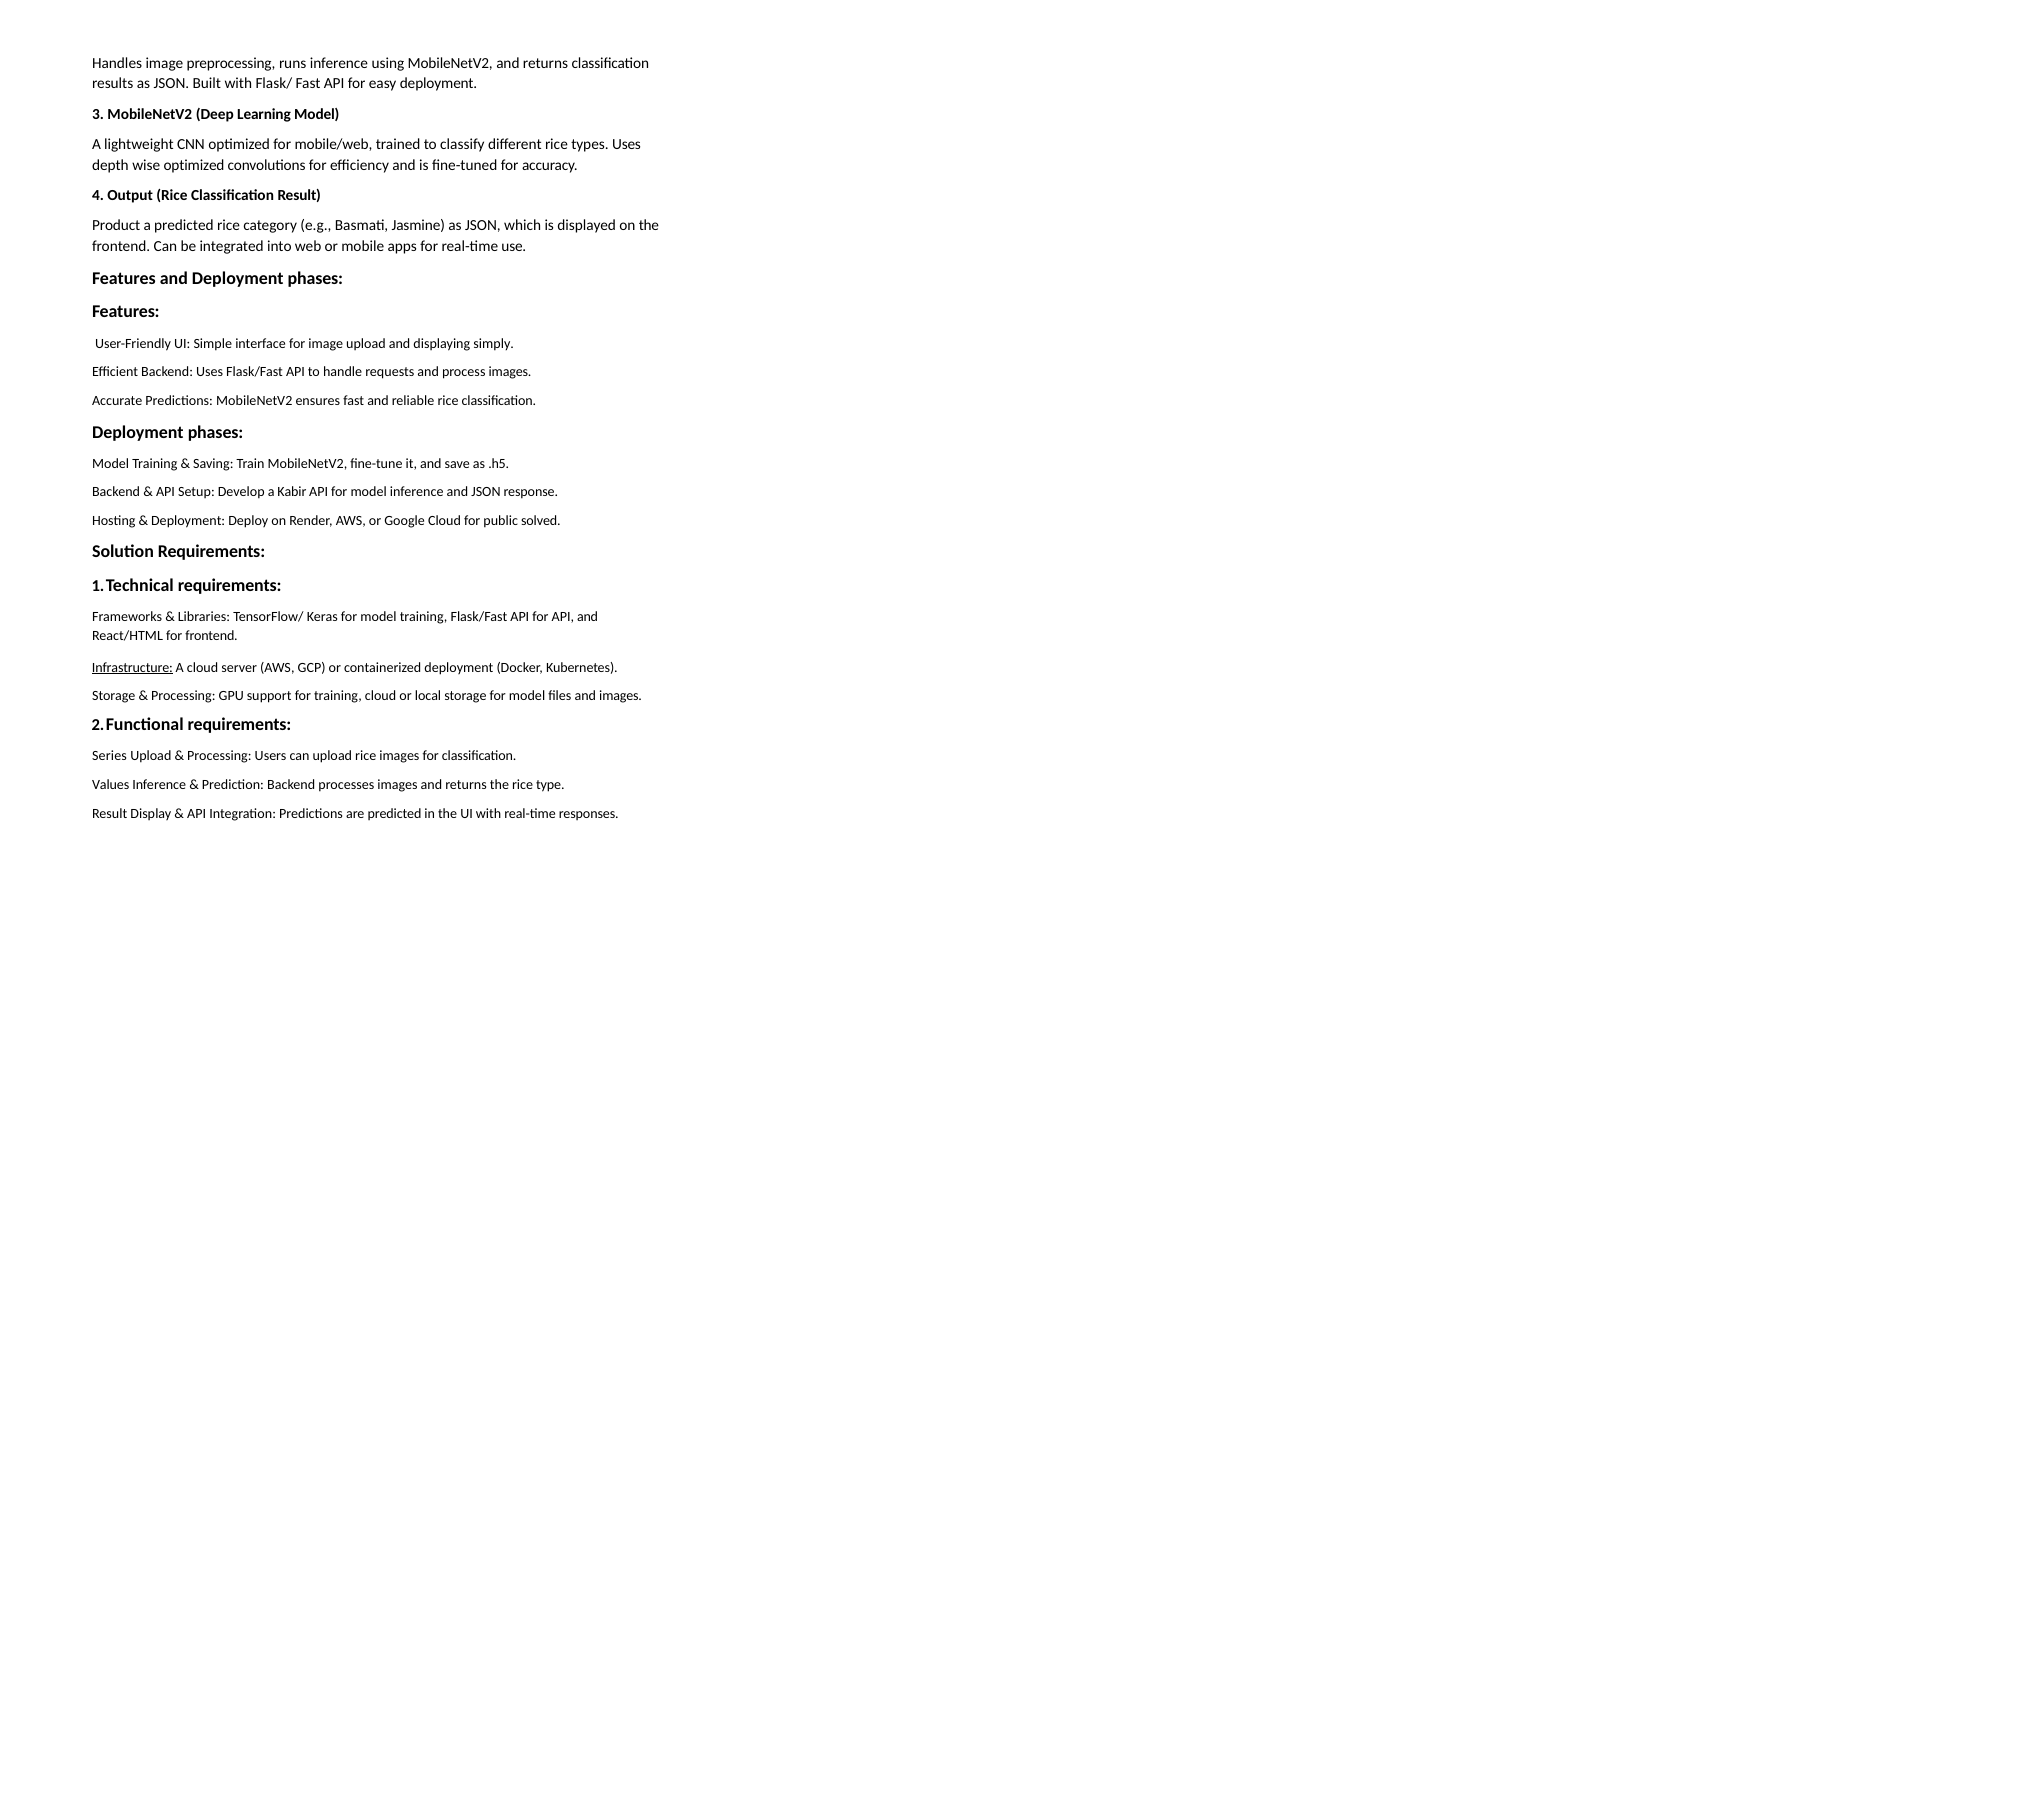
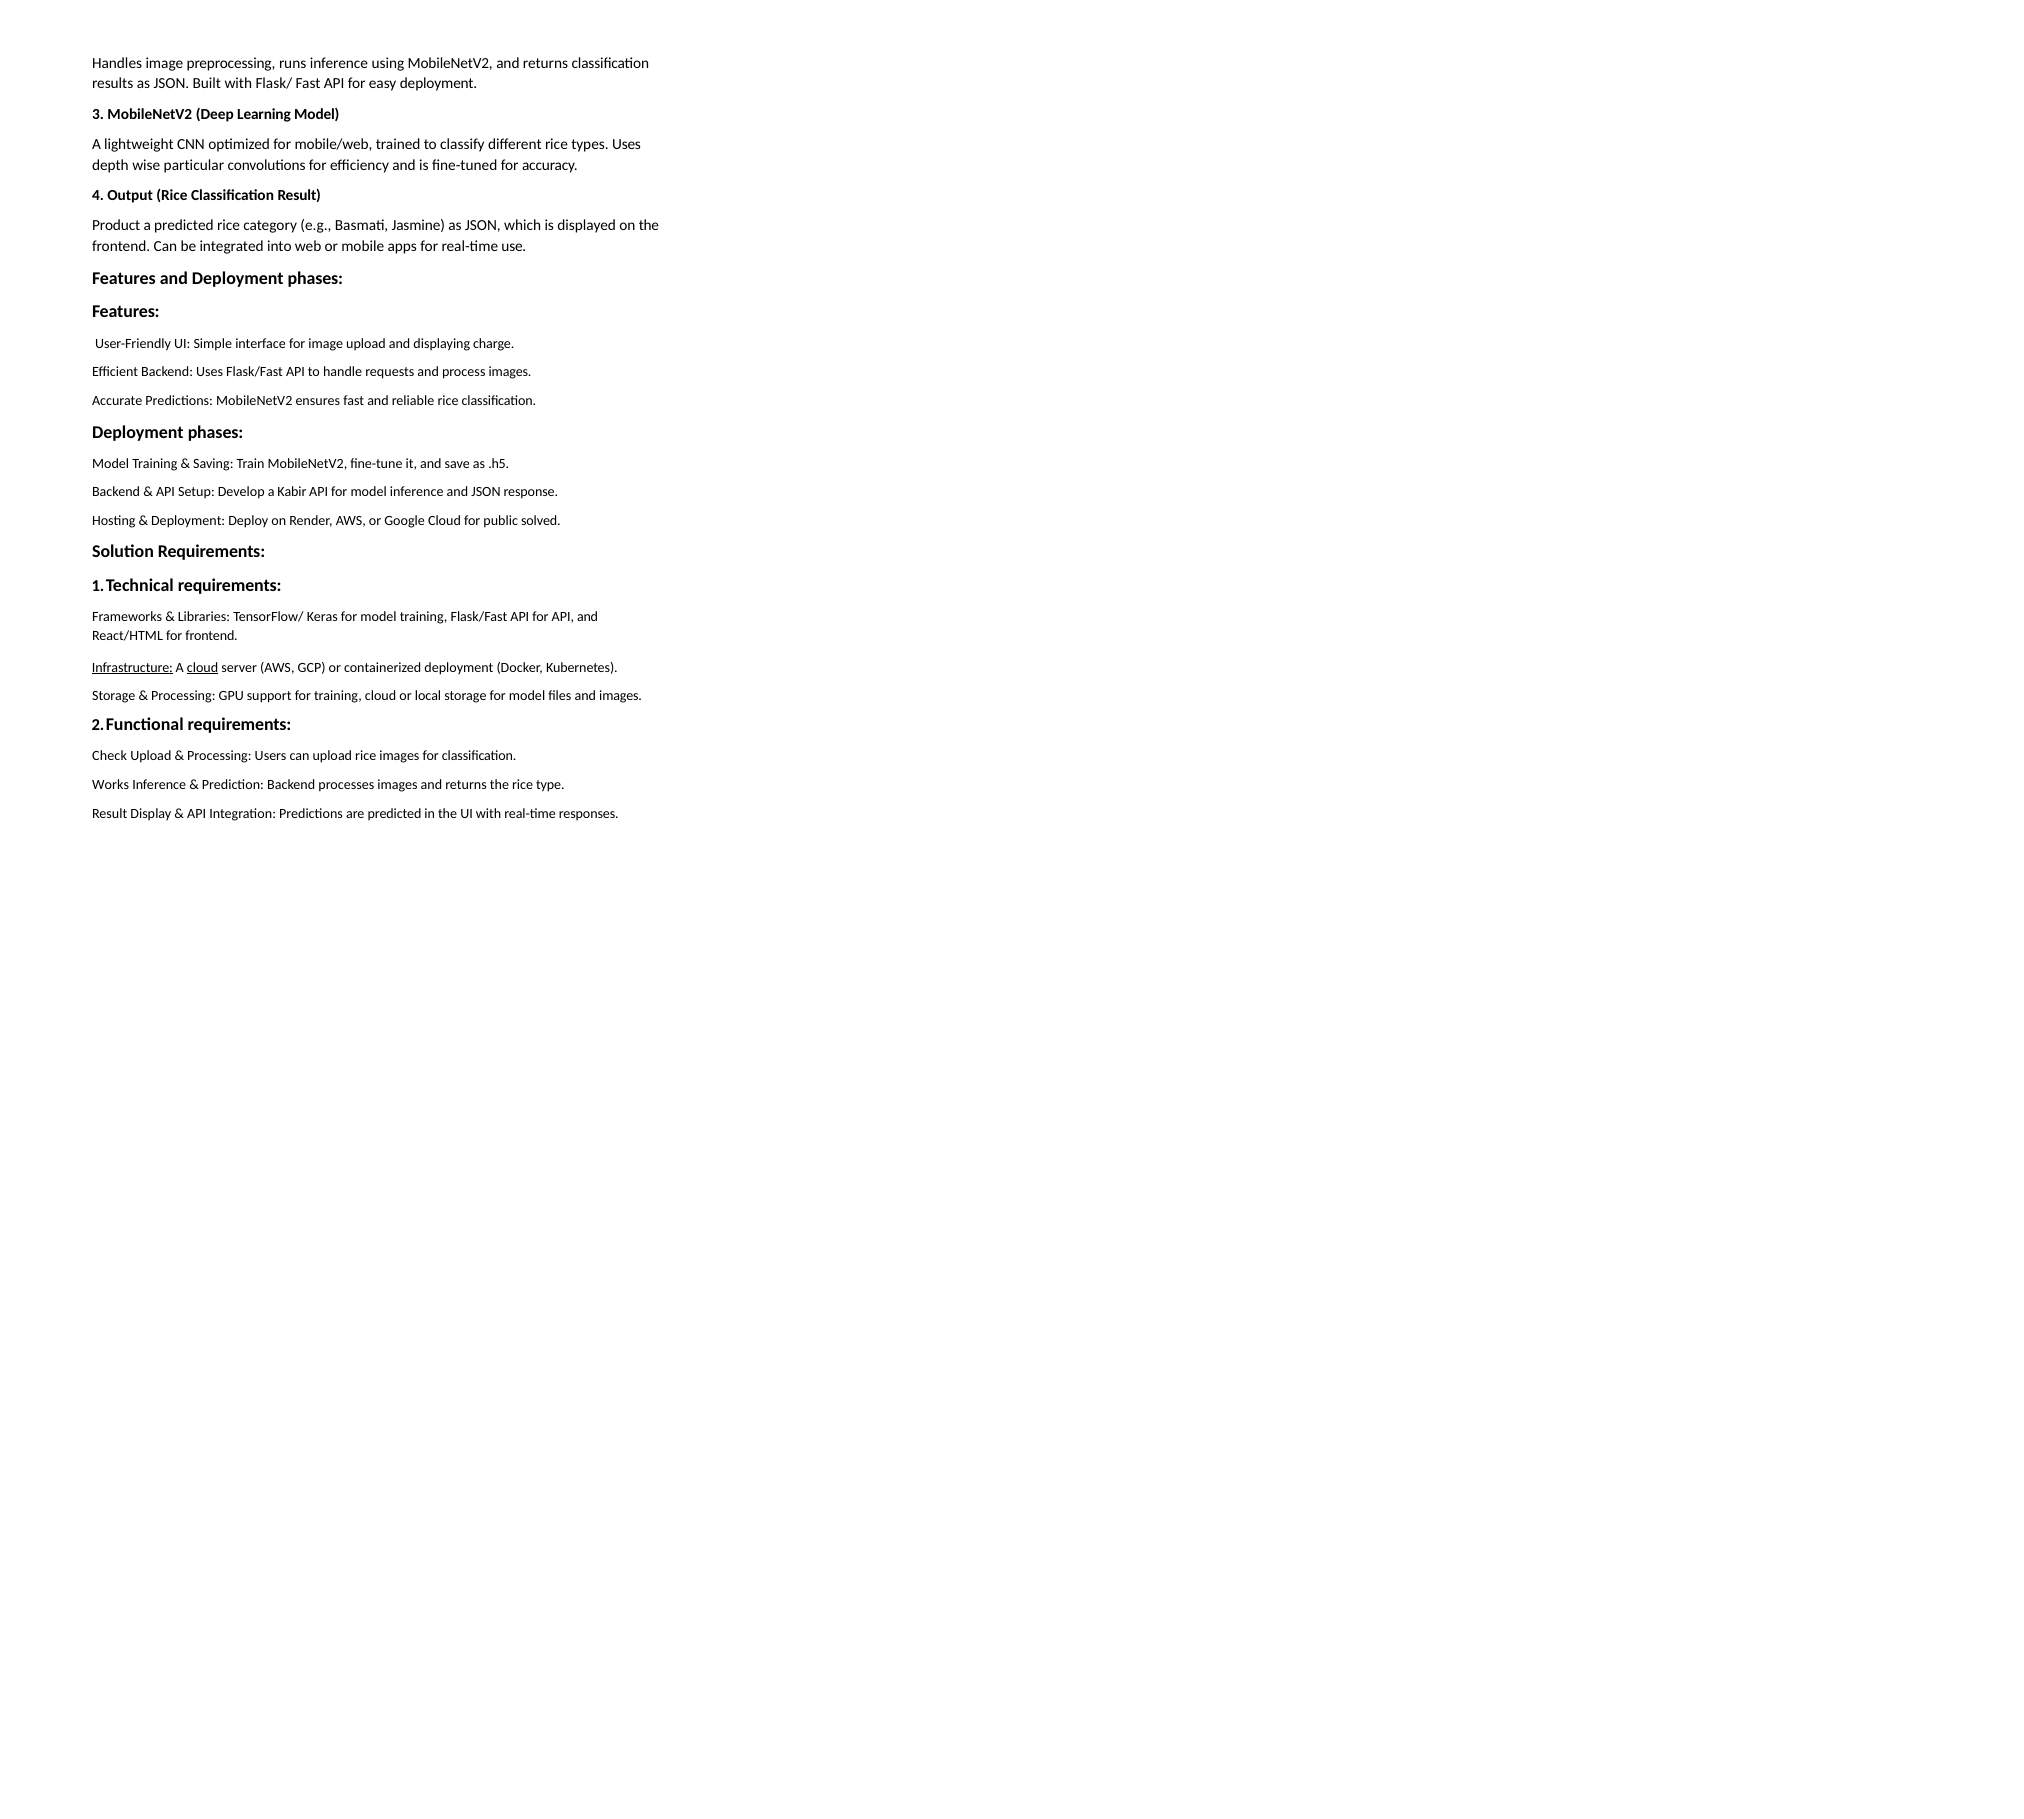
wise optimized: optimized -> particular (194, 165)
simply: simply -> charge (494, 343)
cloud underline: none -> present (203, 667)
Series: Series -> Check (110, 756)
Values: Values -> Works (111, 785)
